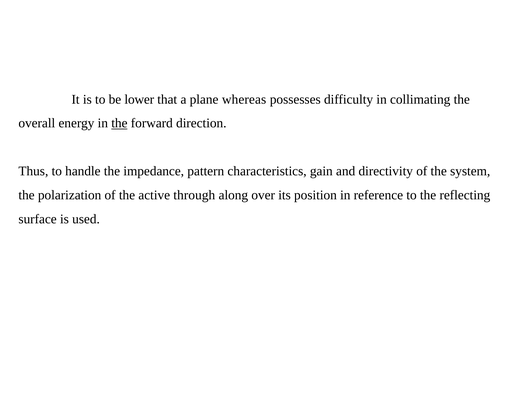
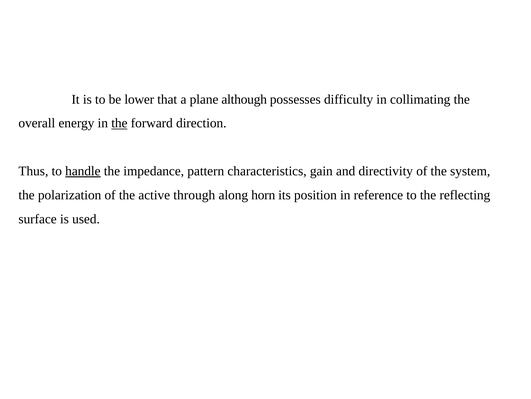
whereas: whereas -> although (244, 99)
handle underline: none -> present (83, 171)
over: over -> horn (263, 195)
